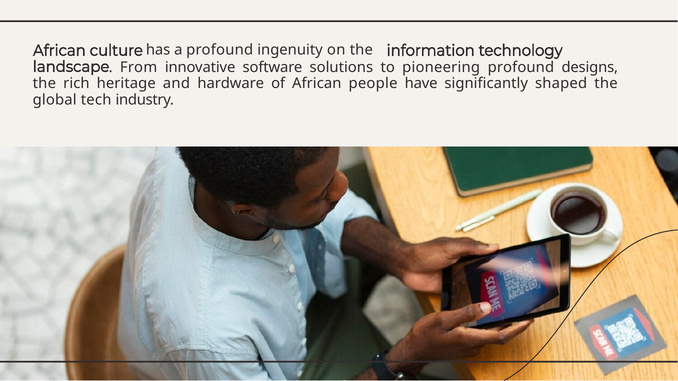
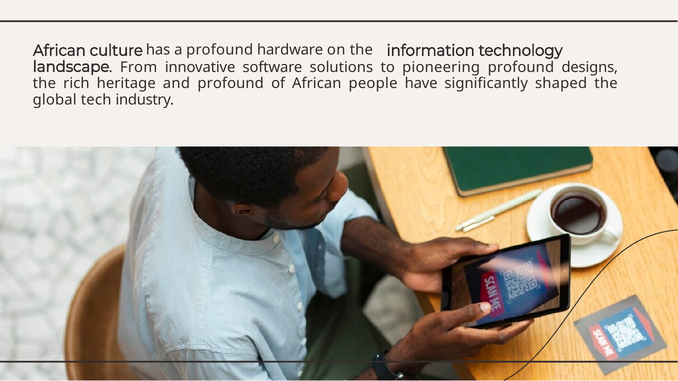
ingenuity: ingenuity -> hardware (290, 50)
and hardware: hardware -> profound (231, 84)
